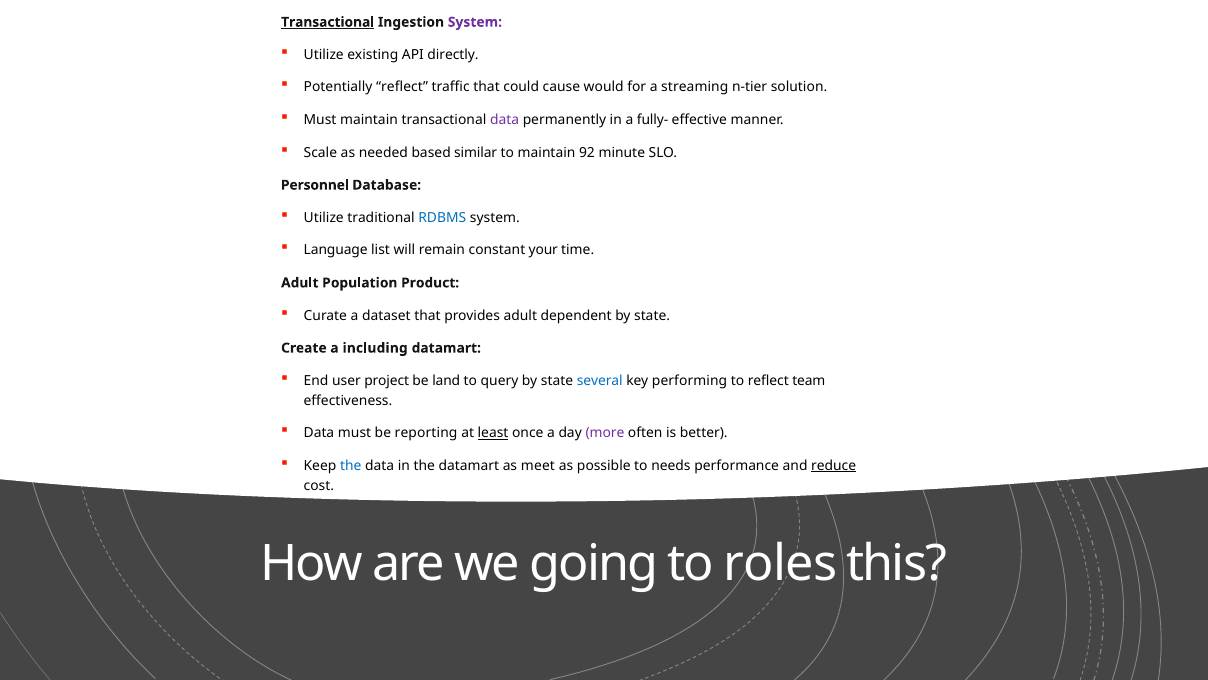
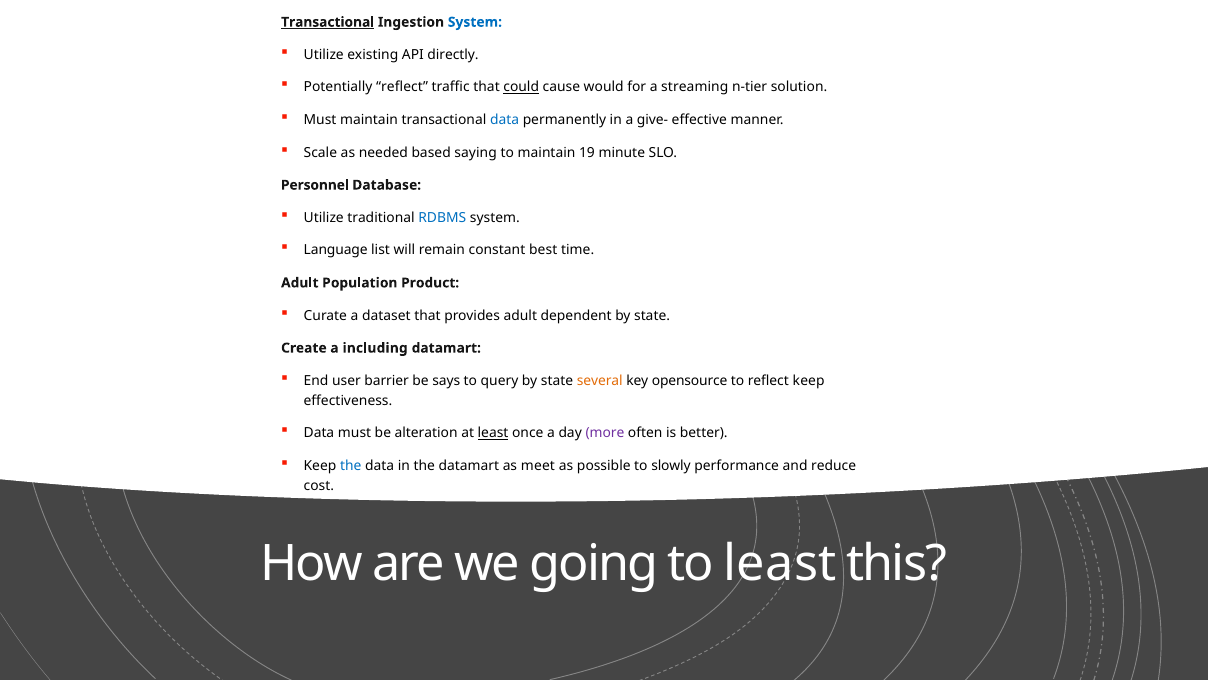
System colour: purple -> blue (475, 22)
could underline: none -> present (521, 87)
data colour: purple -> blue (505, 120)
fully-: fully- -> give- (653, 120)
similar: similar -> saying (476, 152)
92: 92 -> 19 (587, 152)
your: your -> best (543, 250)
project: project -> barrier (387, 380)
land: land -> says (446, 380)
several colour: blue -> orange (600, 380)
performing: performing -> opensource (690, 380)
reflect team: team -> keep (809, 380)
reporting: reporting -> alteration (426, 433)
needs: needs -> slowly (671, 465)
reduce underline: present -> none (834, 465)
to roles: roles -> least (780, 564)
